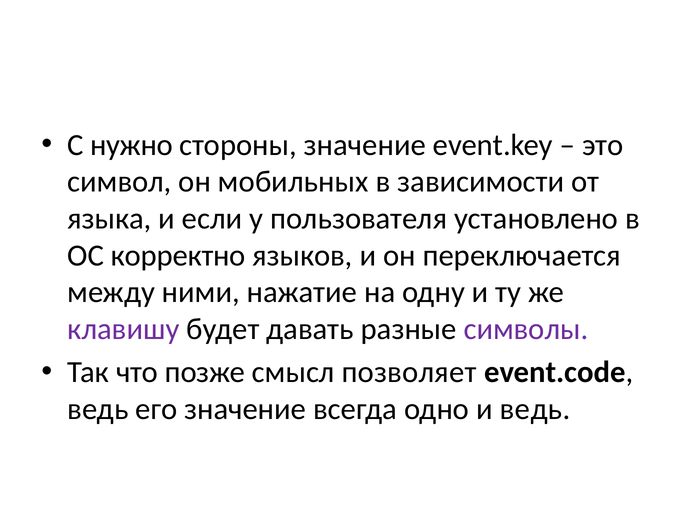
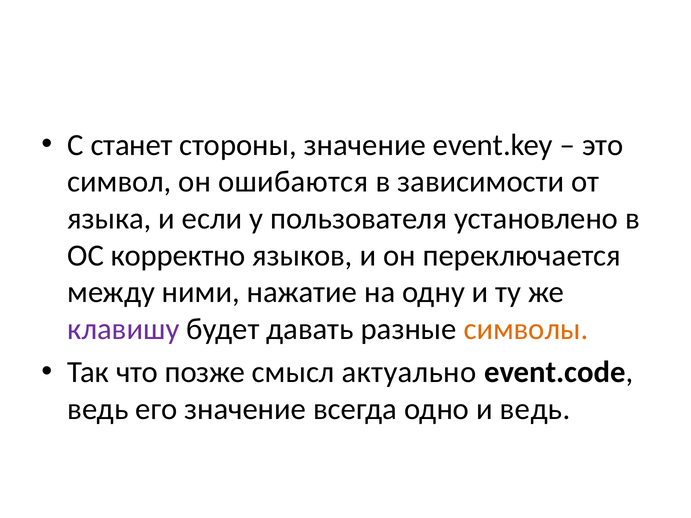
нужно: нужно -> станет (132, 145)
мобильных: мобильных -> ошибаются (293, 182)
символы colour: purple -> orange (526, 329)
позволяет: позволяет -> актуально (409, 372)
